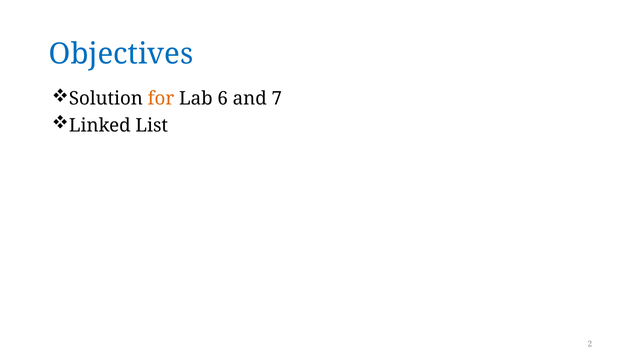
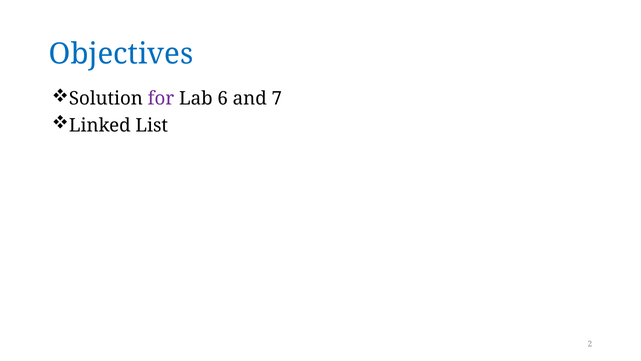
for colour: orange -> purple (161, 98)
